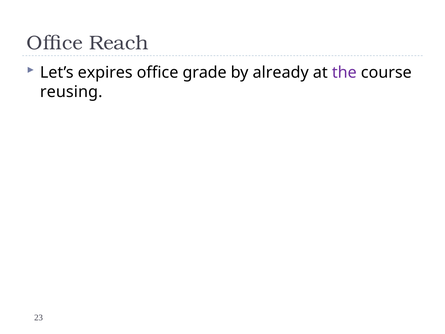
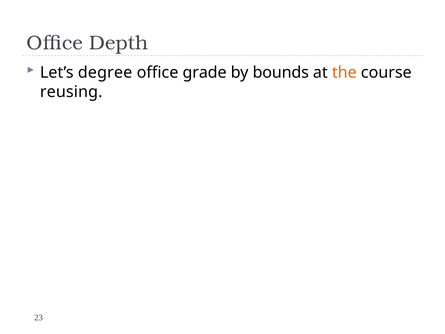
Reach: Reach -> Depth (119, 43)
expires: expires -> degree (105, 72)
already: already -> bounds (281, 72)
the colour: purple -> orange (344, 72)
